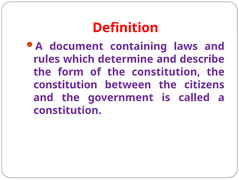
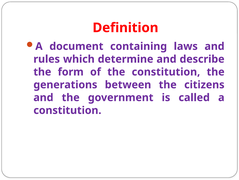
constitution: constitution -> generations (65, 84)
